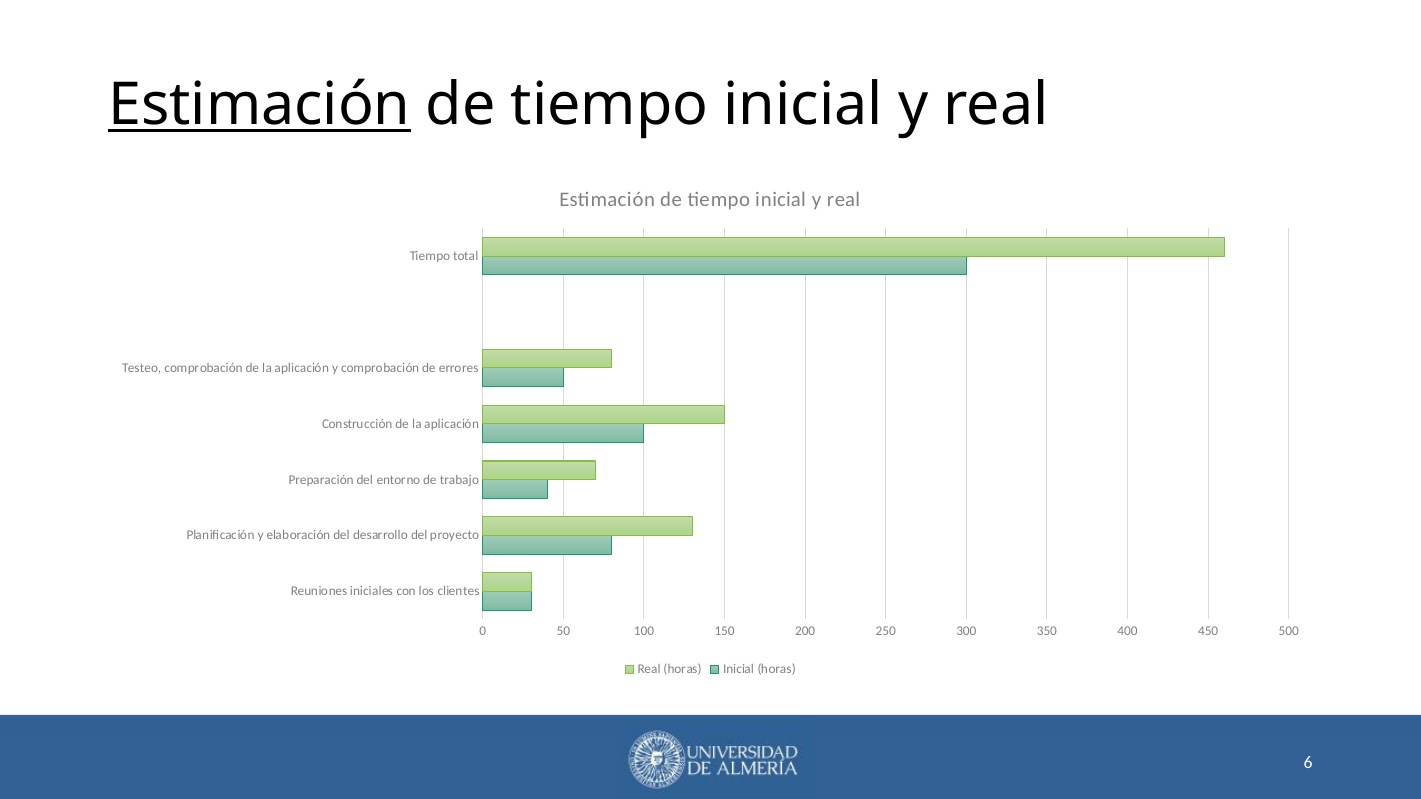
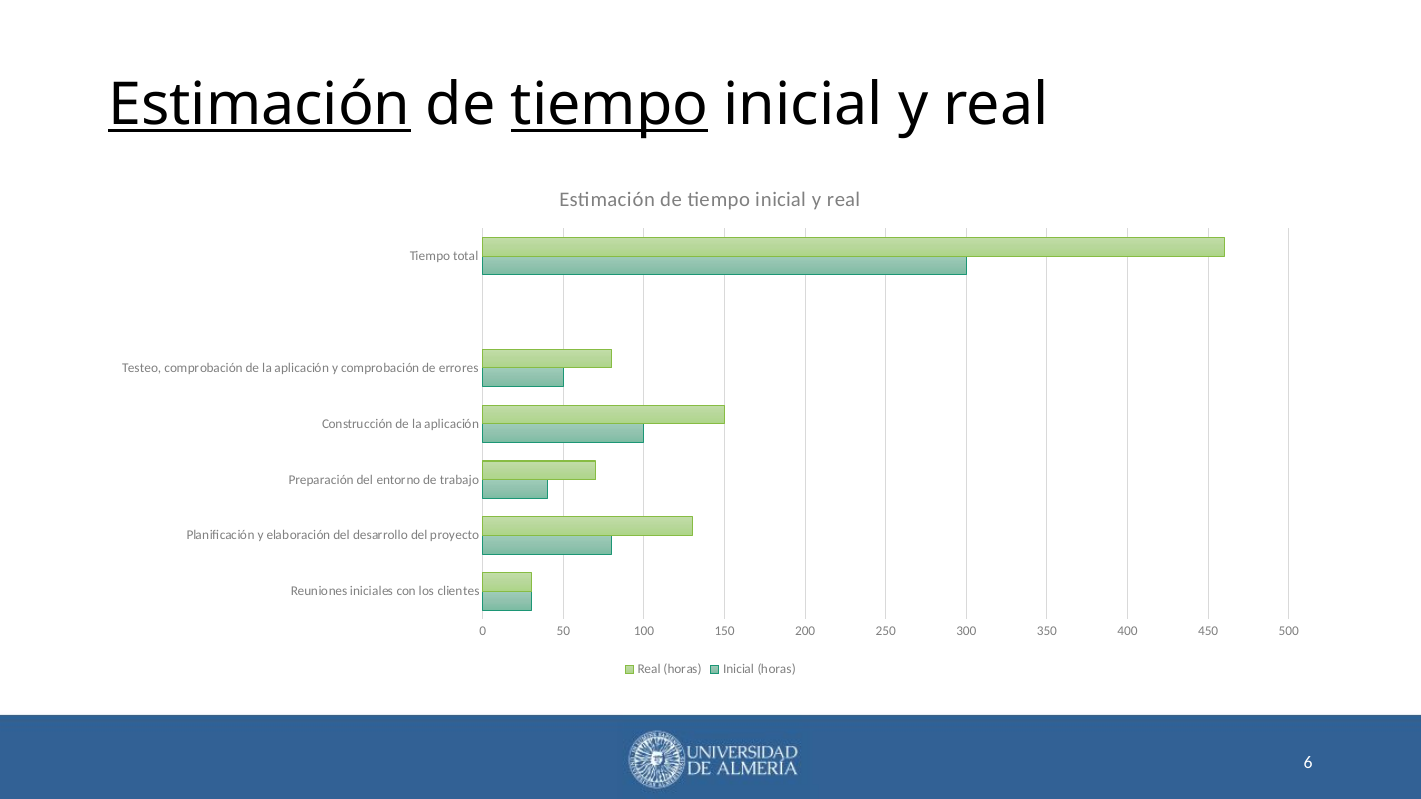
tiempo underline: none -> present (610, 105)
